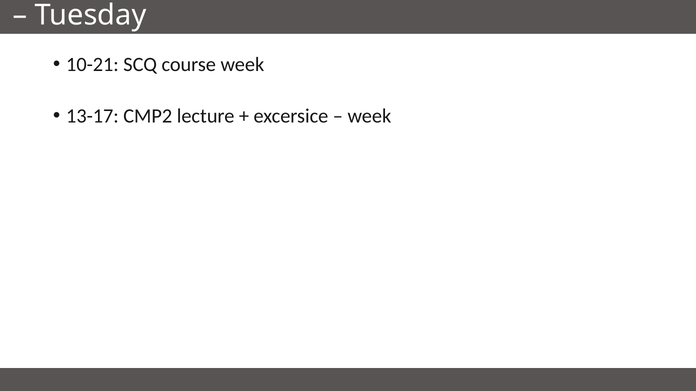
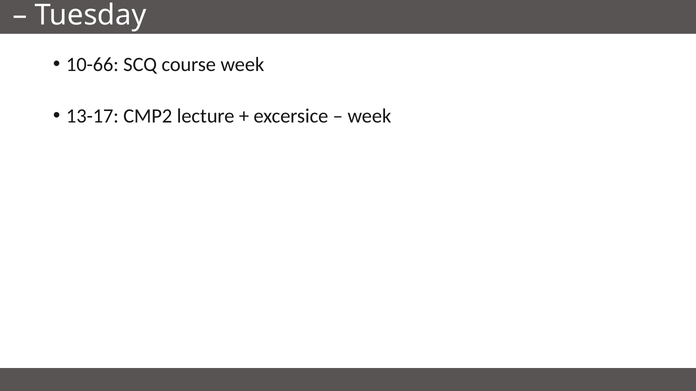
10-21: 10-21 -> 10-66 (92, 64)
